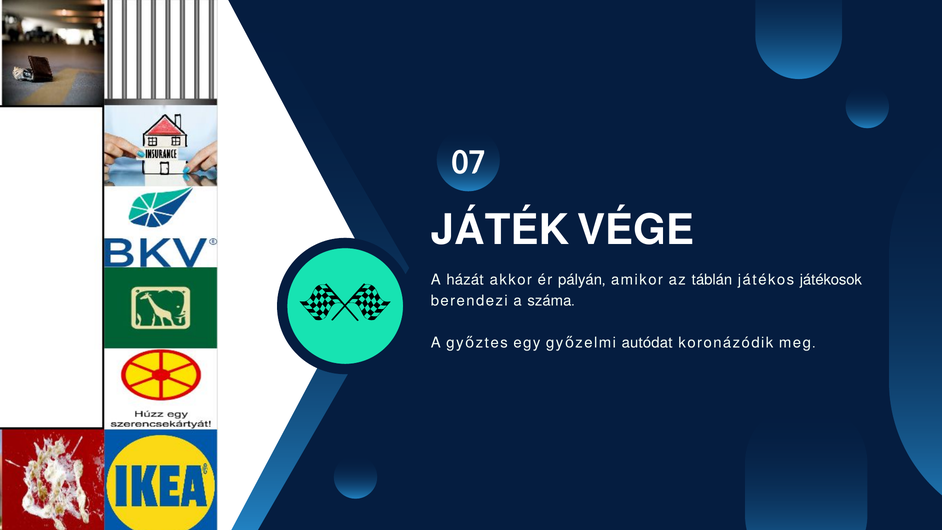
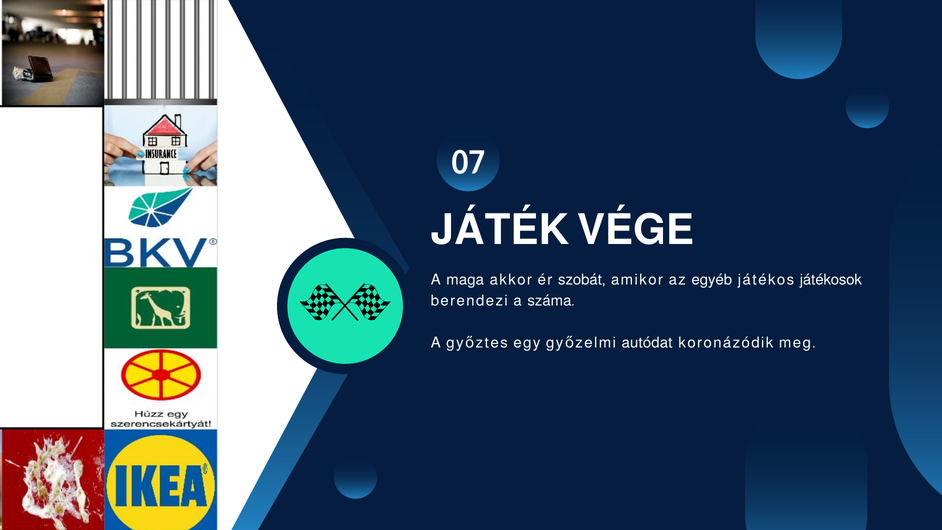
házát: házát -> maga (465, 280)
pályán: pályán -> szobát (582, 280)
táblán: táblán -> egyéb (712, 280)
